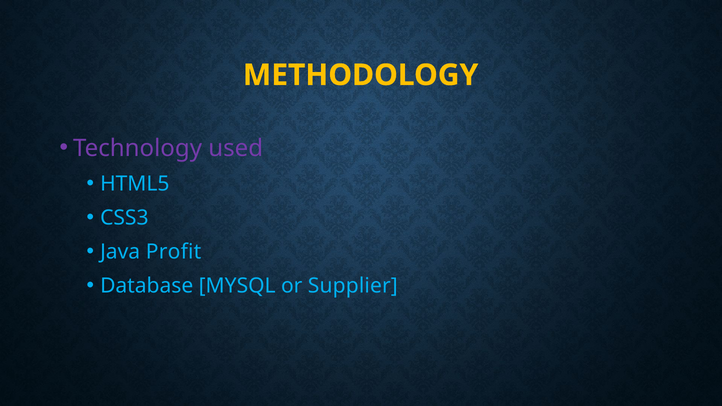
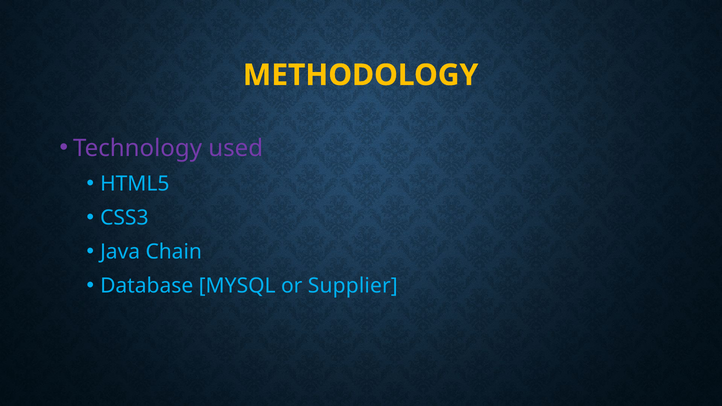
Profit: Profit -> Chain (174, 252)
